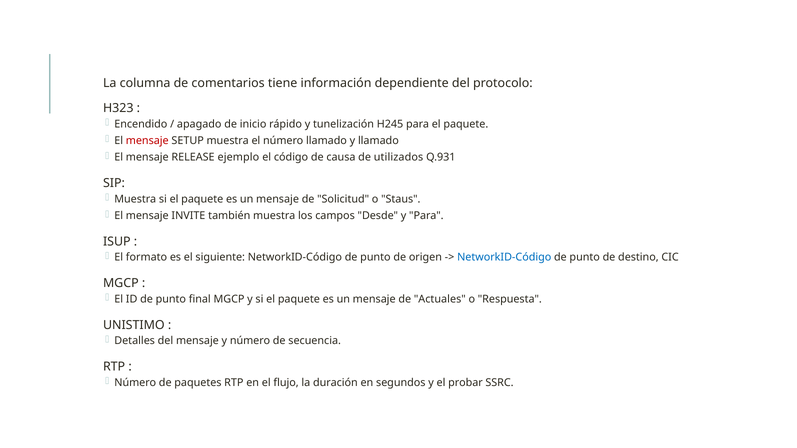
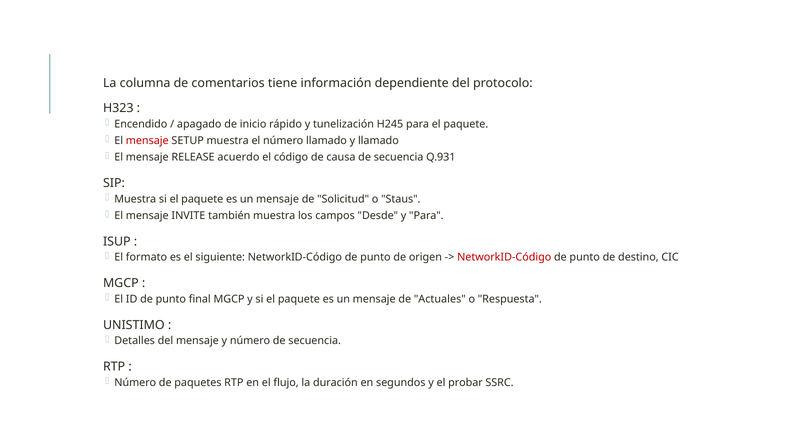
ejemplo: ejemplo -> acuerdo (238, 157)
causa de utilizados: utilizados -> secuencia (399, 157)
NetworkID-Código colour: blue -> red (504, 258)
